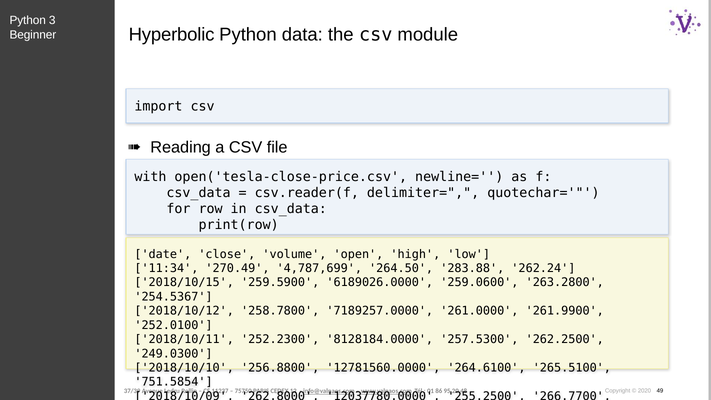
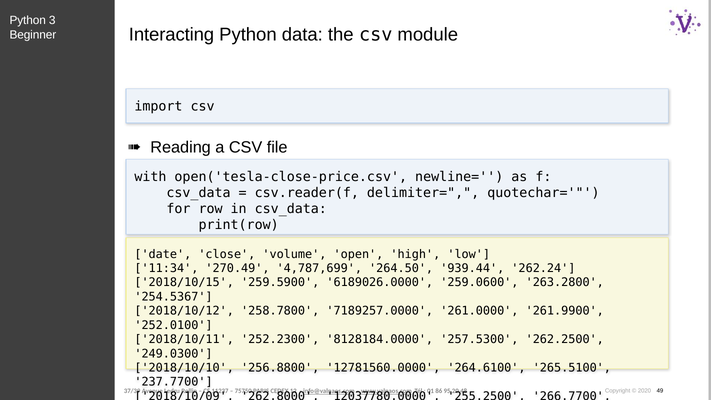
Hyperbolic: Hyperbolic -> Interacting (172, 34)
283.88: 283.88 -> 939.44 (472, 268)
751.5854: 751.5854 -> 237.7700 (174, 382)
